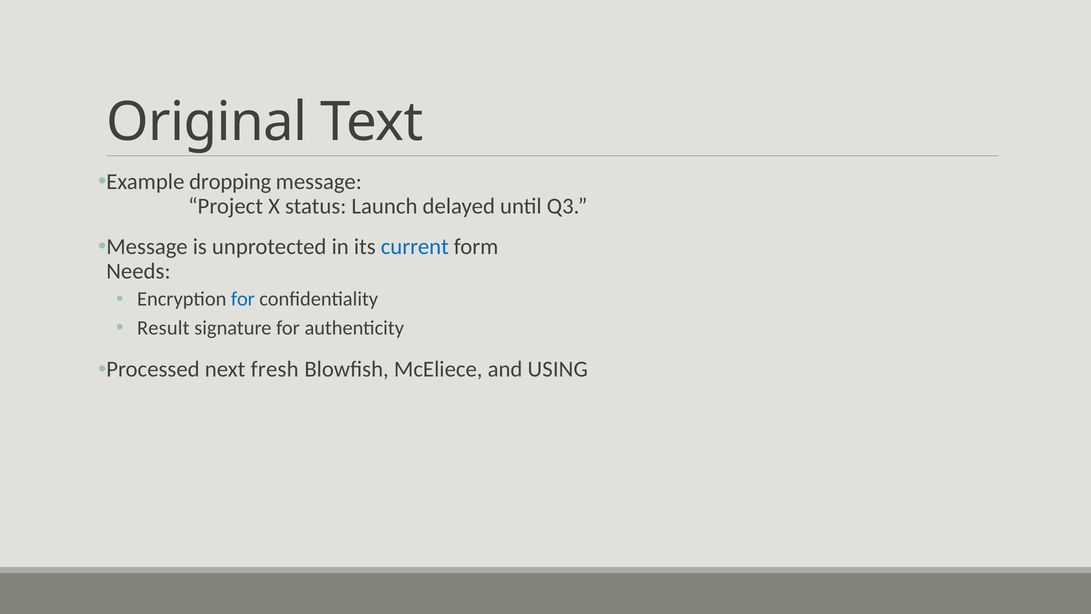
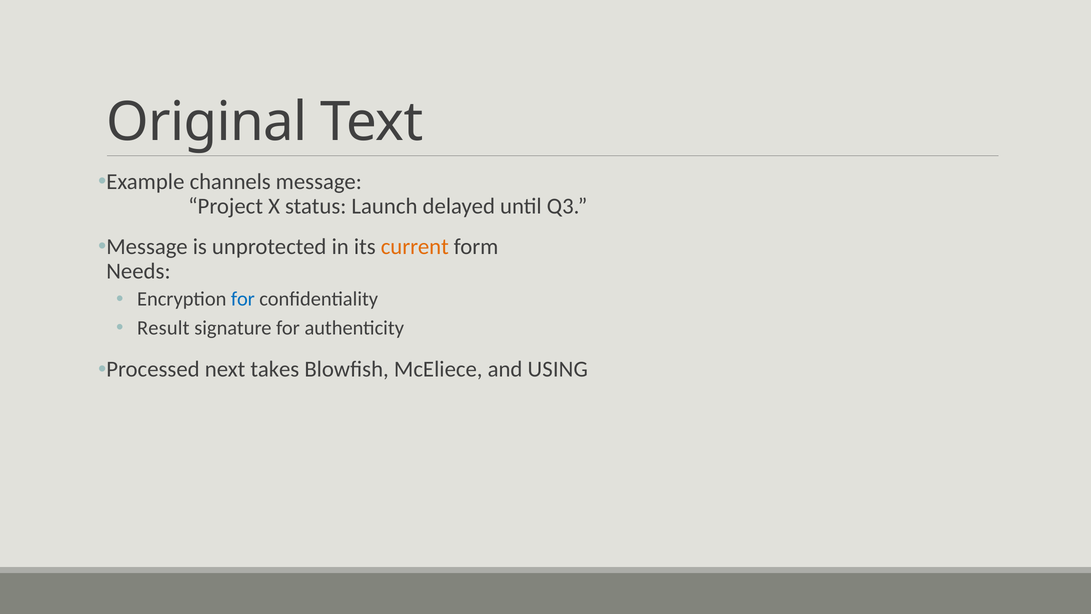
dropping: dropping -> channels (230, 181)
current colour: blue -> orange (415, 246)
fresh: fresh -> takes (275, 369)
